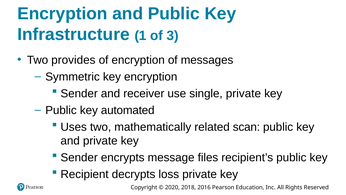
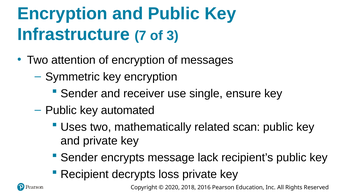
1: 1 -> 7 (141, 36)
provides: provides -> attention (73, 60)
single private: private -> ensure (243, 93)
files: files -> lack (208, 157)
